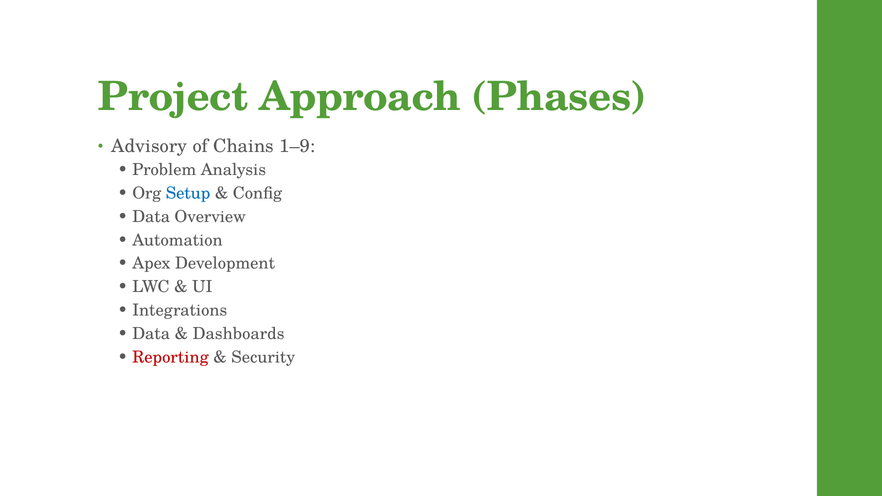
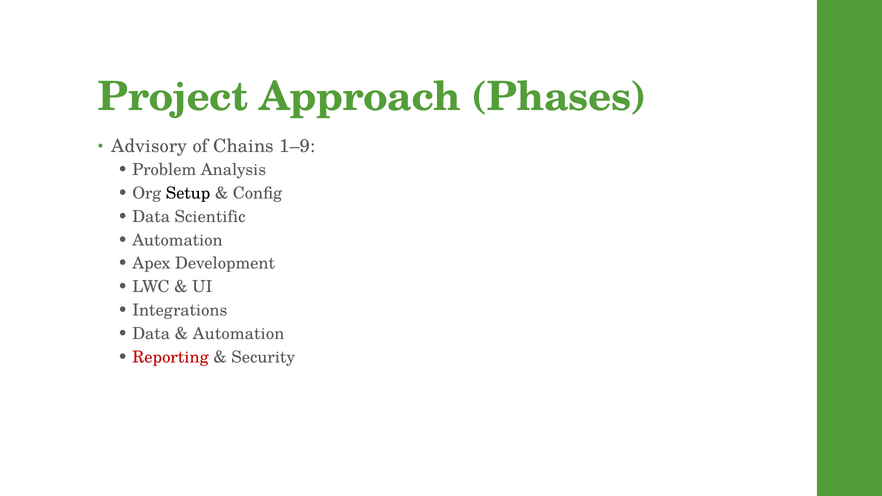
Setup colour: blue -> black (188, 193)
Overview: Overview -> Scientific (210, 217)
Dashboards: Dashboards -> Automation (239, 334)
